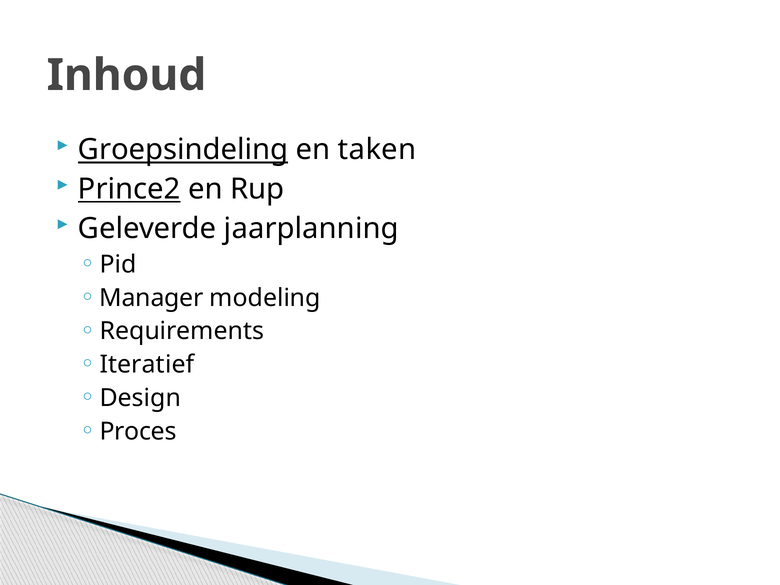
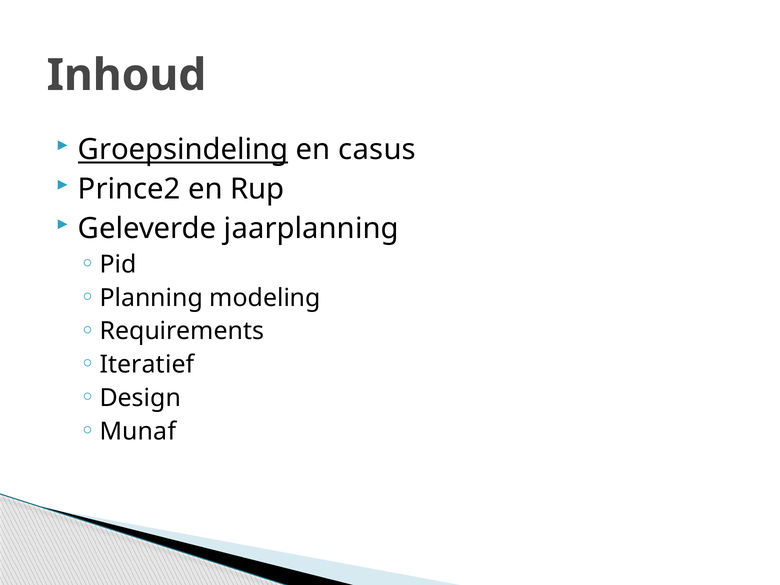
taken: taken -> casus (377, 150)
Prince2 underline: present -> none (129, 189)
Manager: Manager -> Planning (151, 298)
Proces: Proces -> Munaf (138, 431)
